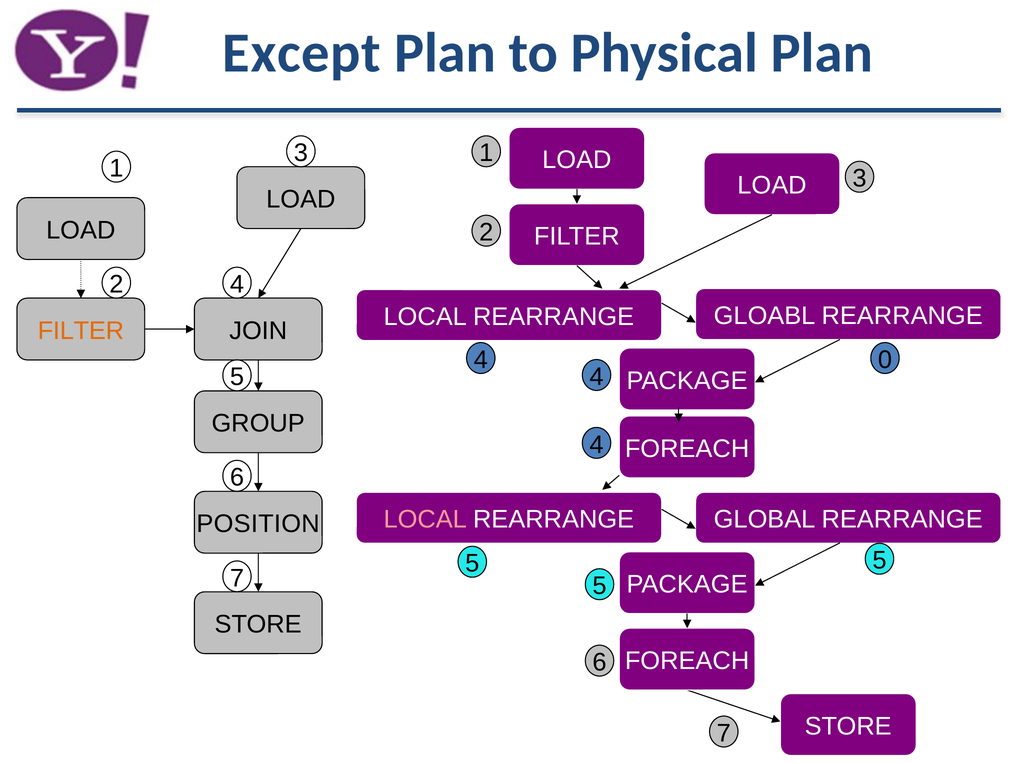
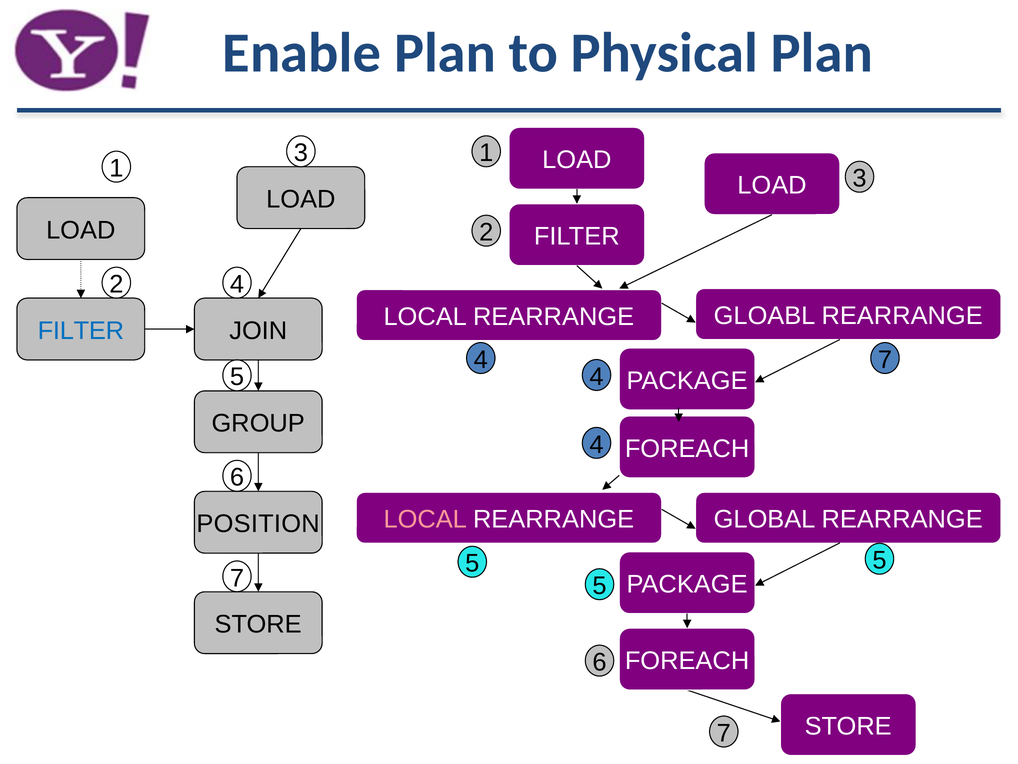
Except: Except -> Enable (302, 53)
FILTER colour: orange -> blue (81, 331)
0: 0 -> 7 (885, 360)
